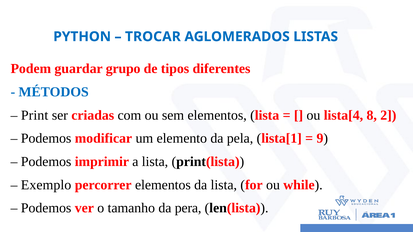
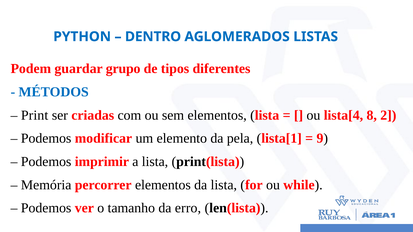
TROCAR: TROCAR -> DENTRO (153, 37)
Exemplo: Exemplo -> Memória (46, 185)
pera: pera -> erro (188, 208)
